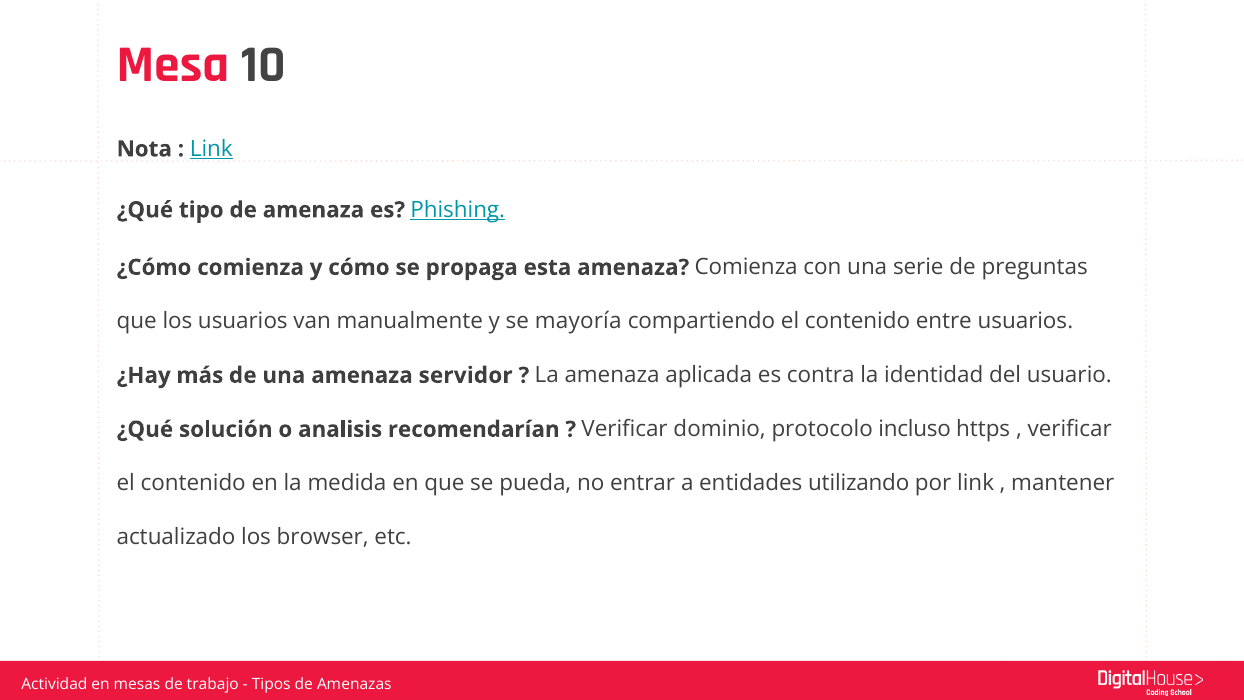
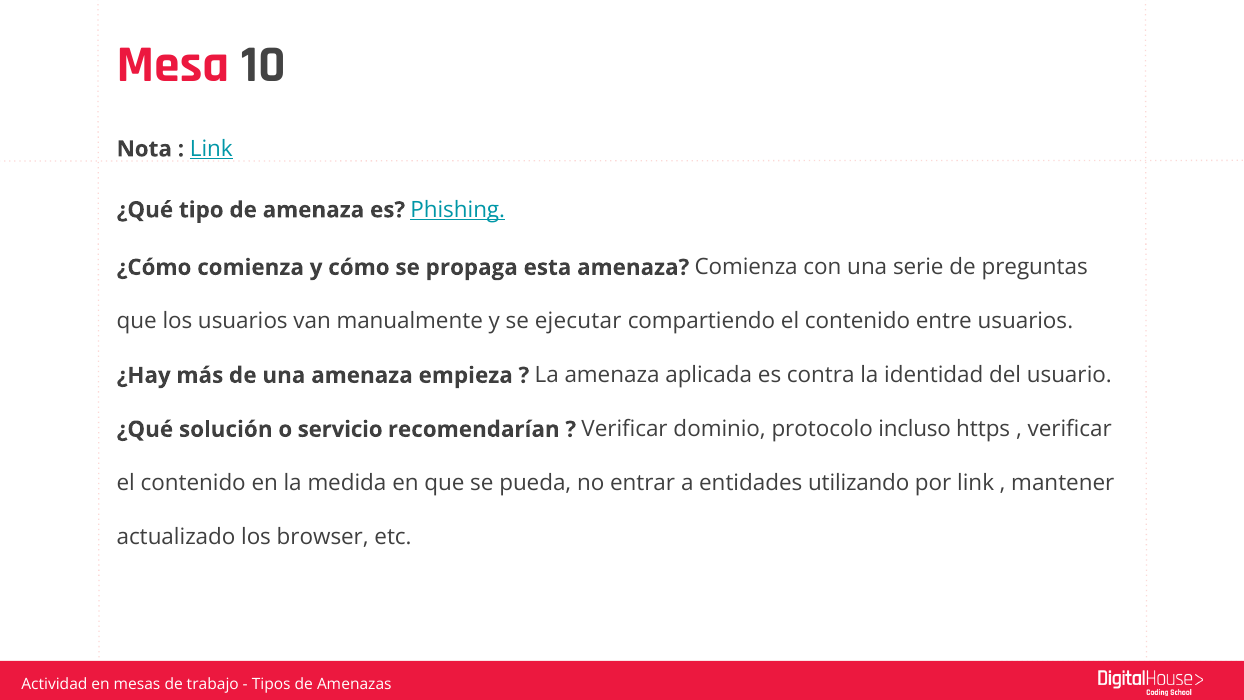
mayoría: mayoría -> ejecutar (578, 321)
servidor: servidor -> empieza (466, 375)
analisis: analisis -> servicio (340, 429)
